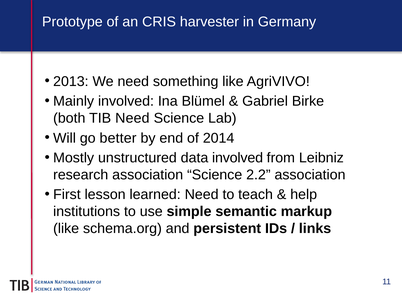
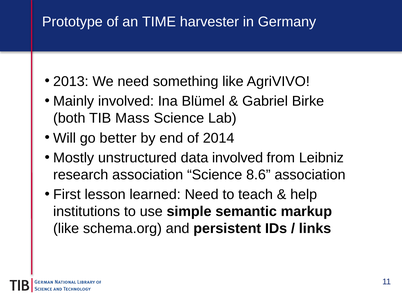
CRIS: CRIS -> TIME (159, 22)
TIB Need: Need -> Mass (132, 118)
2.2: 2.2 -> 8.6 (258, 175)
